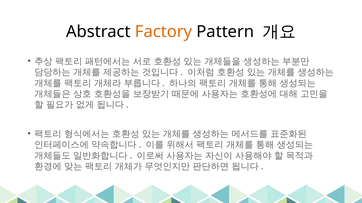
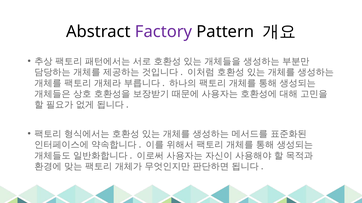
Factory colour: orange -> purple (164, 32)
